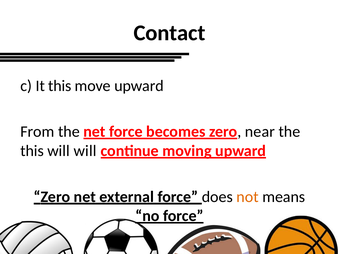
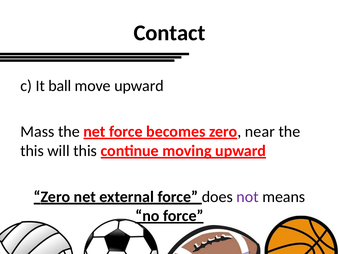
It this: this -> ball (60, 86)
From: From -> Mass (37, 132)
will will: will -> this (85, 151)
not colour: orange -> purple (248, 197)
